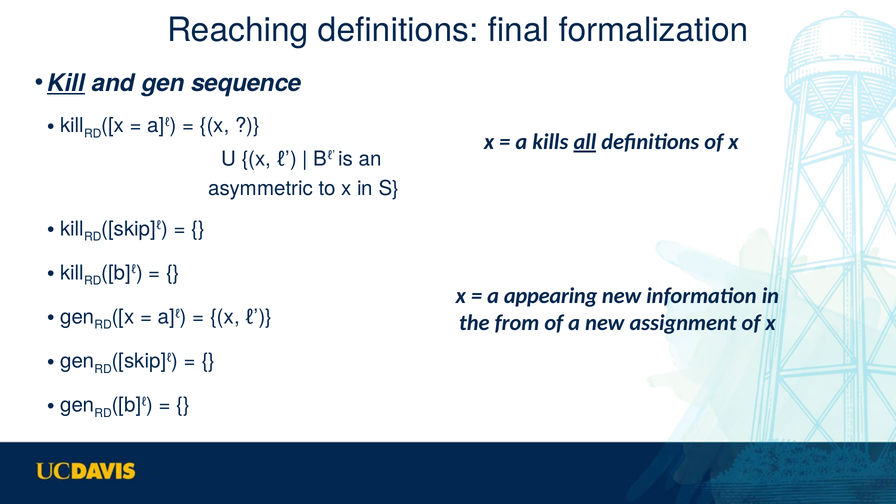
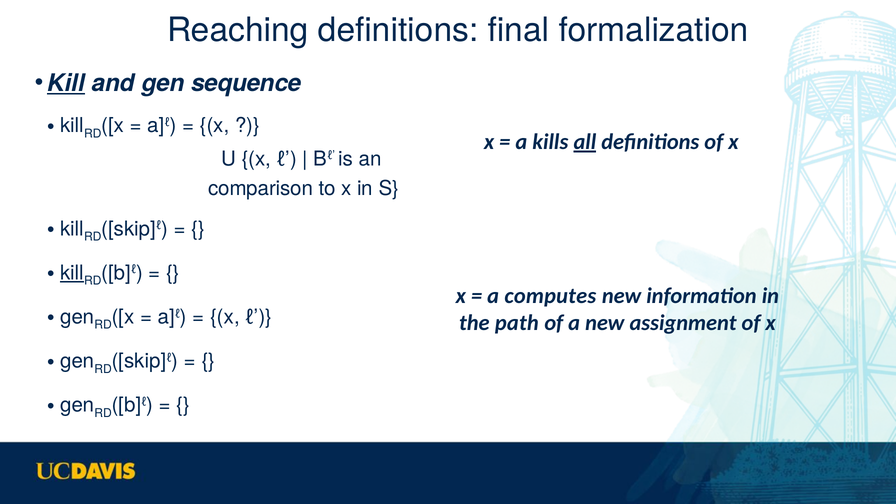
asymmetric: asymmetric -> comparison (261, 188)
kill underline: none -> present (72, 273)
appearing: appearing -> computes (550, 296)
from: from -> path (517, 323)
